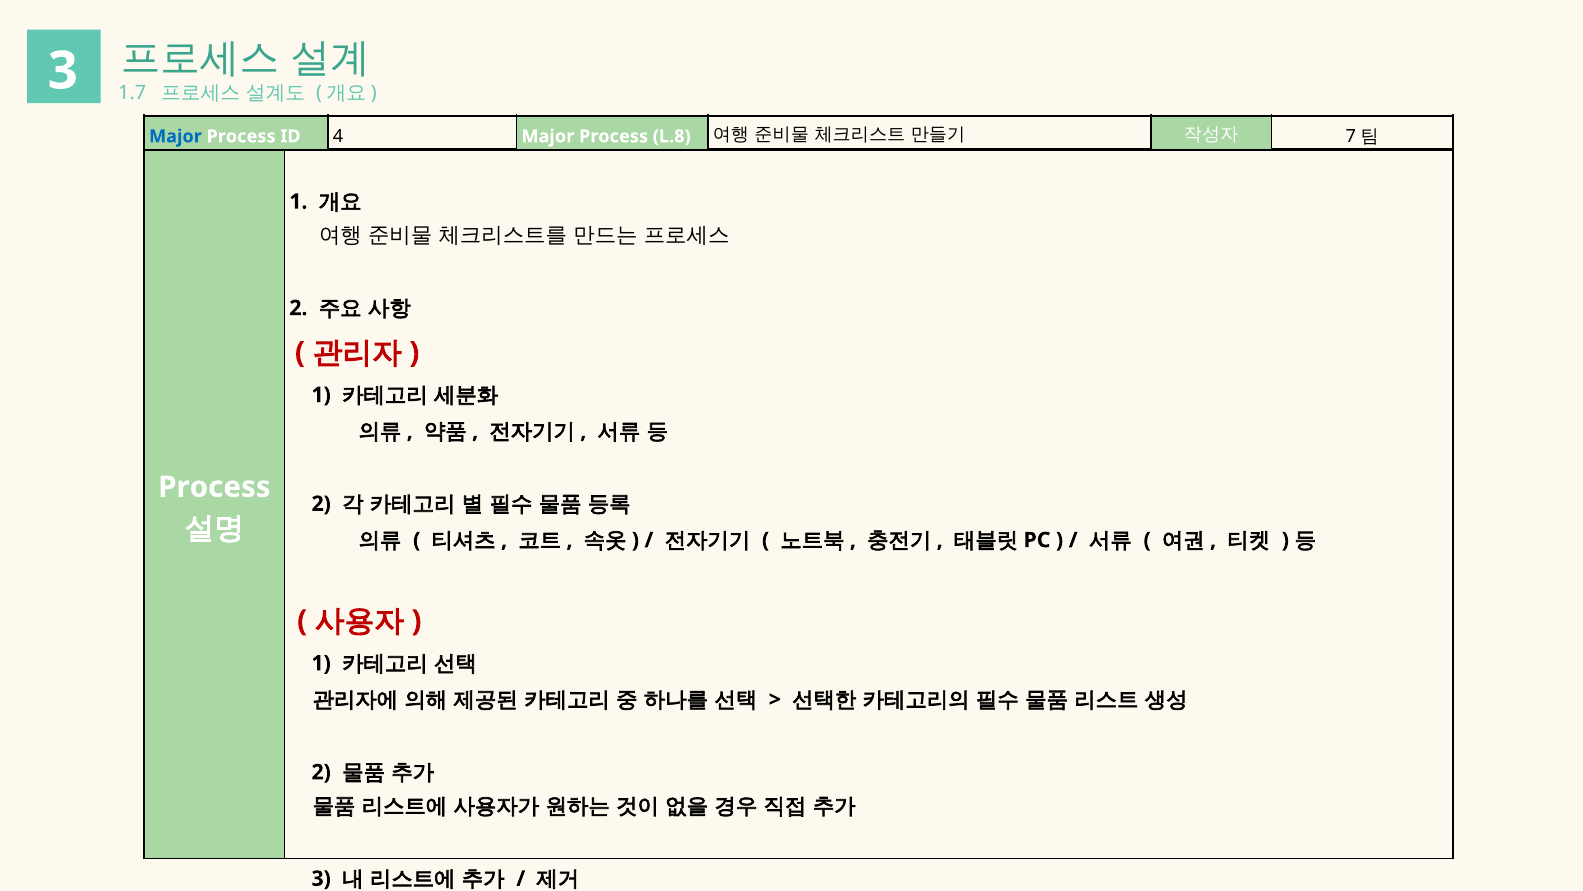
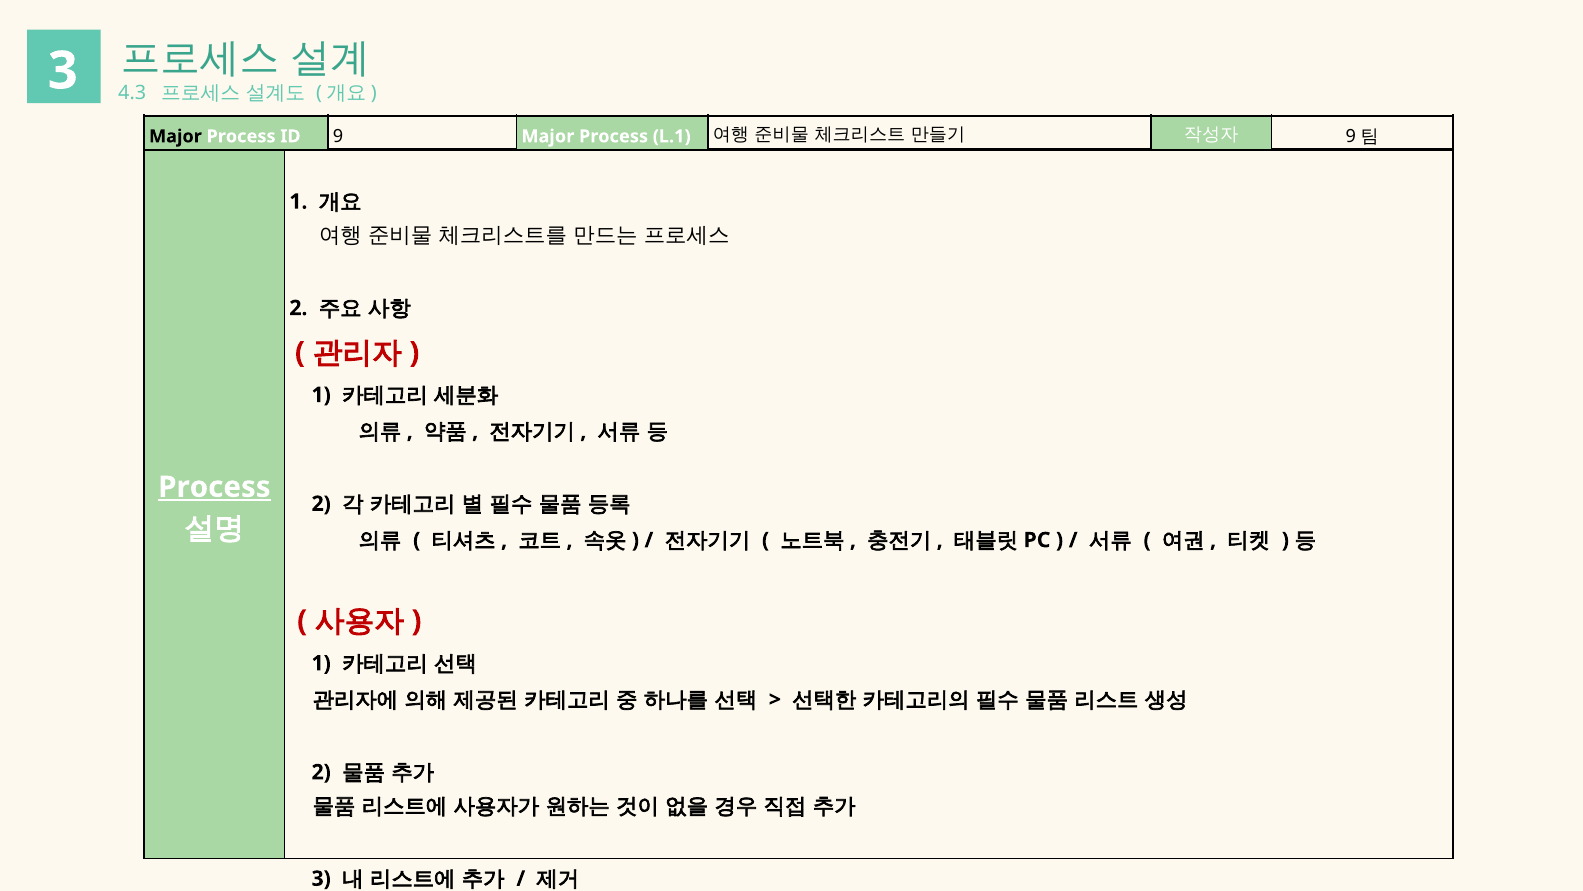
1.7: 1.7 -> 4.3 (132, 93)
Major colour: blue -> black (175, 136)
ID 4: 4 -> 9 (338, 136)
L.8: L.8 -> L.1 (672, 136)
7: 7 -> 9 (1351, 136)
Process underline: none -> present (214, 487)
